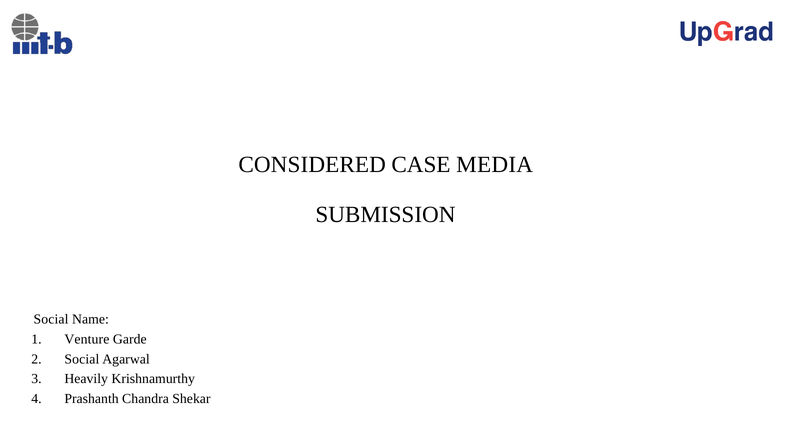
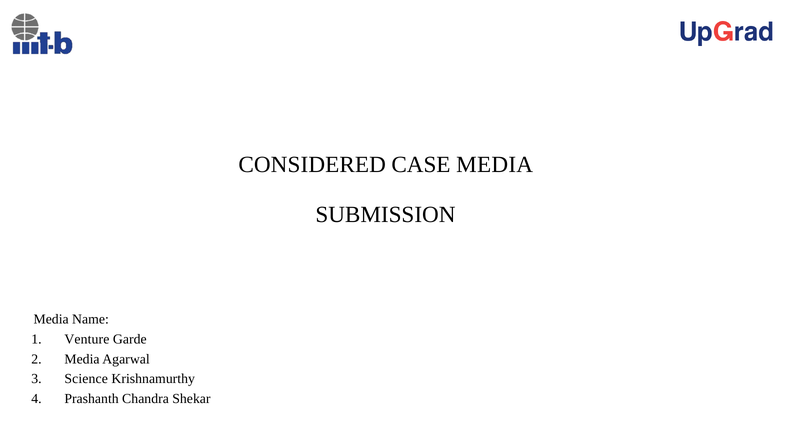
Social: Social -> Media (51, 320)
Social: Social -> Media (82, 360)
Heavily: Heavily -> Science (86, 379)
